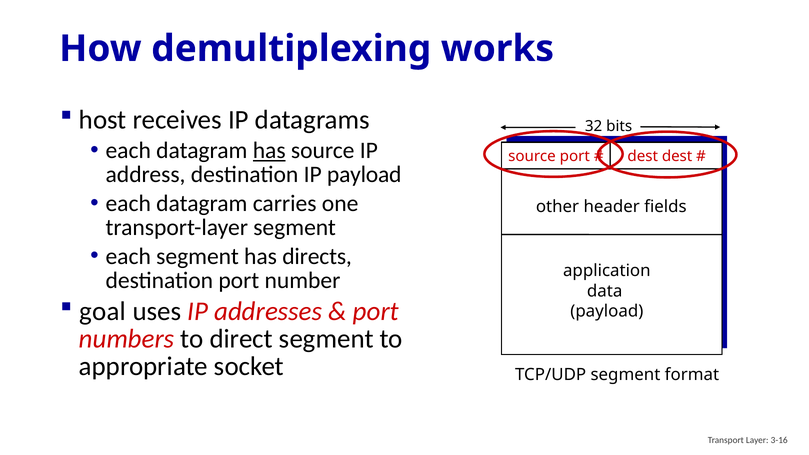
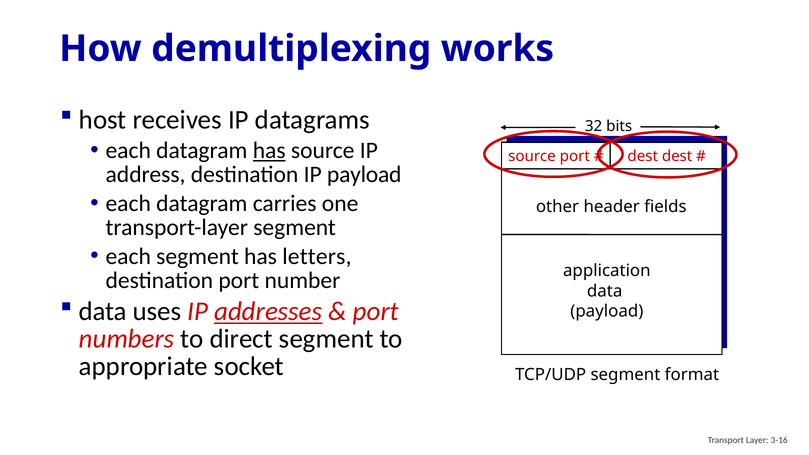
directs: directs -> letters (317, 256)
goal: goal -> data (103, 312)
addresses underline: none -> present (268, 312)
